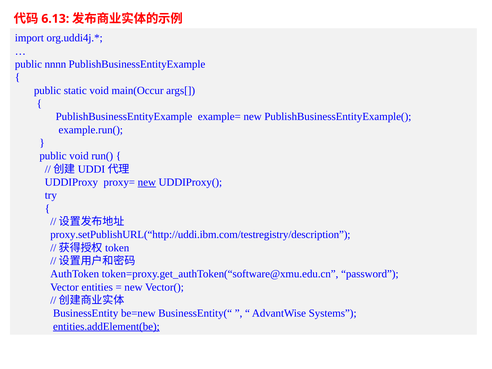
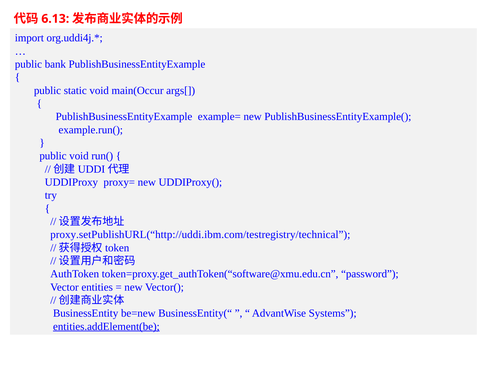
nnnn: nnnn -> bank (55, 64)
new underline: present -> none (147, 182)
proxy.setPublishURL(“http://uddi.ibm.com/testregistry/description: proxy.setPublishURL(“http://uddi.ibm.com/testregistry/description -> proxy.setPublishURL(“http://uddi.ibm.com/testregistry/technical (200, 235)
